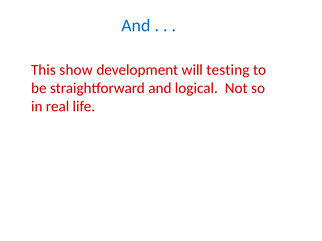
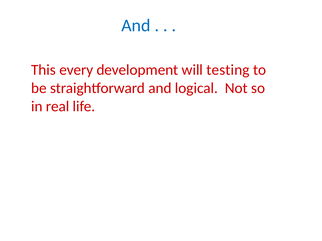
show: show -> every (76, 70)
